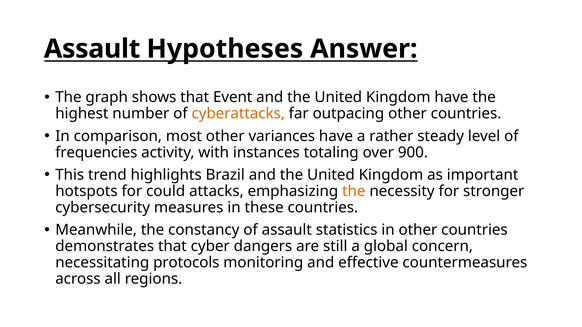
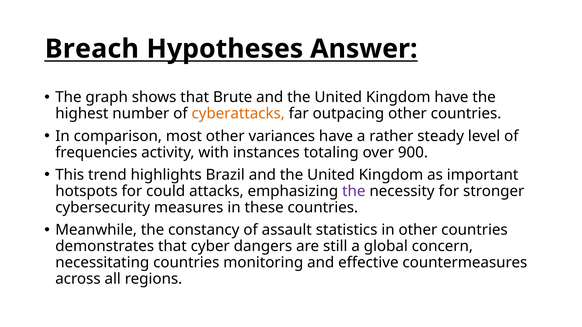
Assault: Assault -> Breach (92, 49)
Event: Event -> Brute (233, 97)
the colour: orange -> purple (354, 191)
necessitating protocols: protocols -> countries (186, 263)
